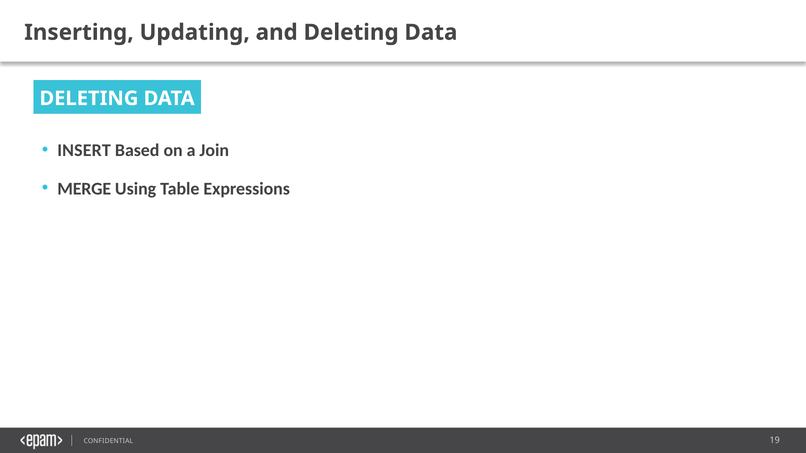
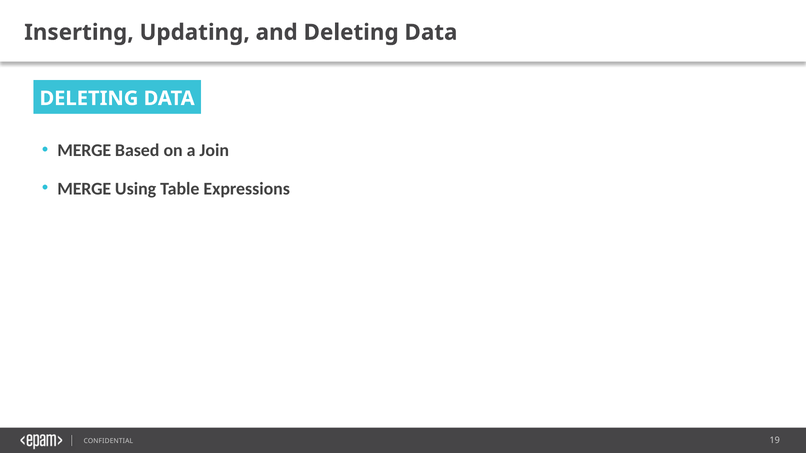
INSERT: INSERT -> MERGE (84, 151)
